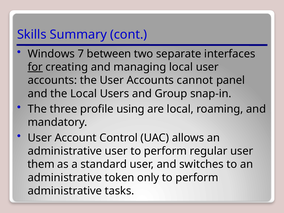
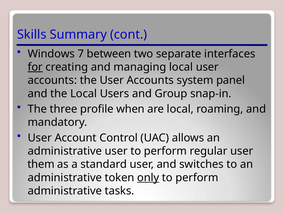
cannot: cannot -> system (195, 80)
using: using -> when (130, 109)
only underline: none -> present (148, 178)
